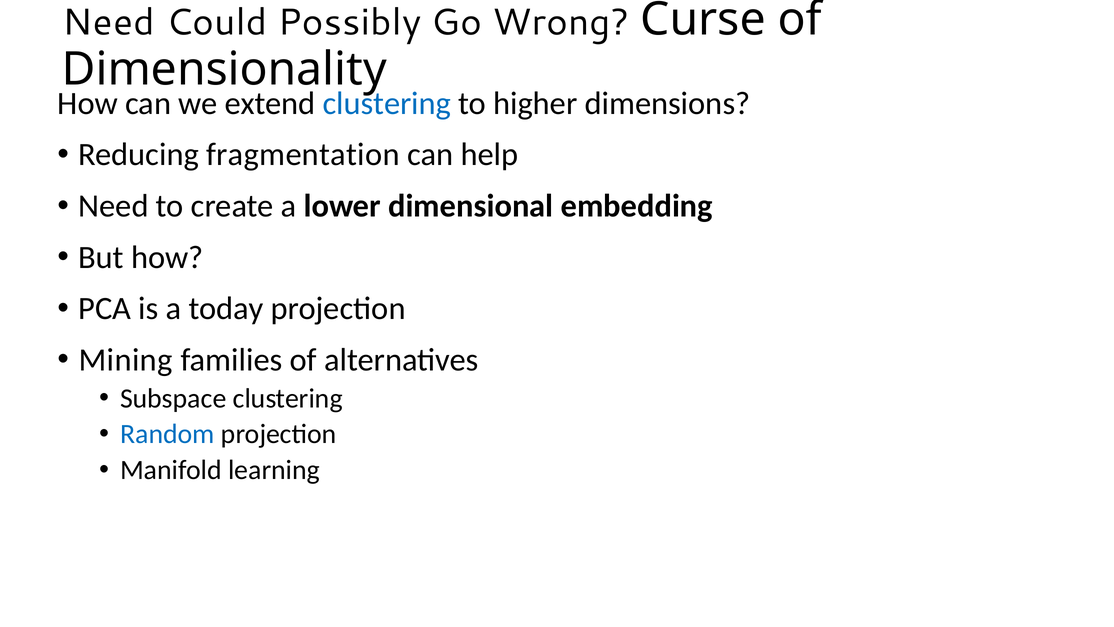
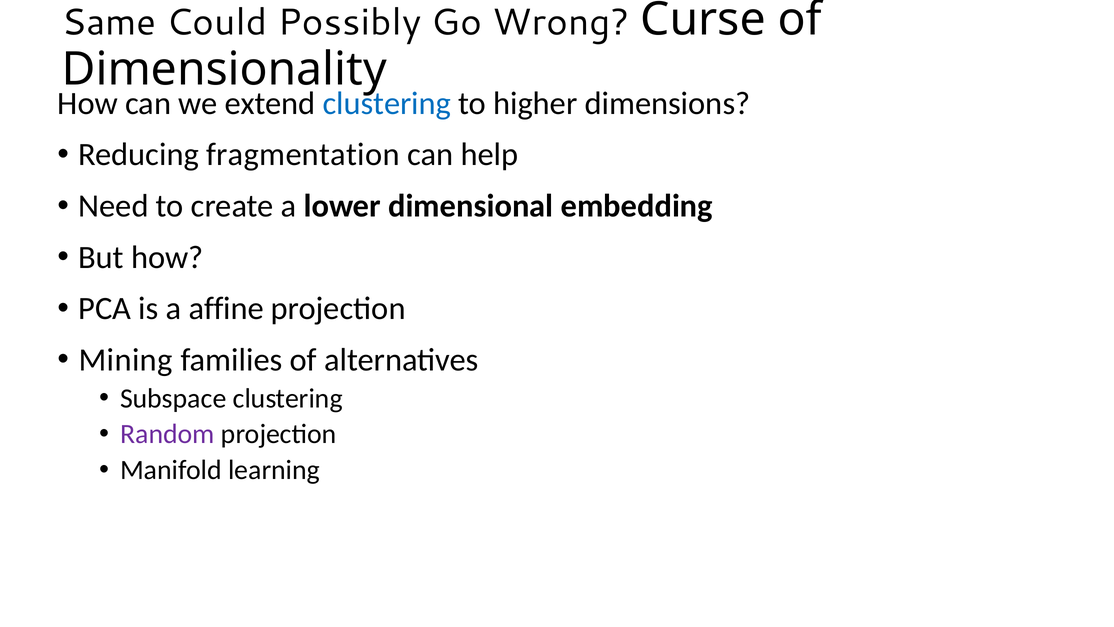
Need: Need -> Same (109, 22)
today: today -> affine (226, 308)
Random colour: blue -> purple (167, 434)
